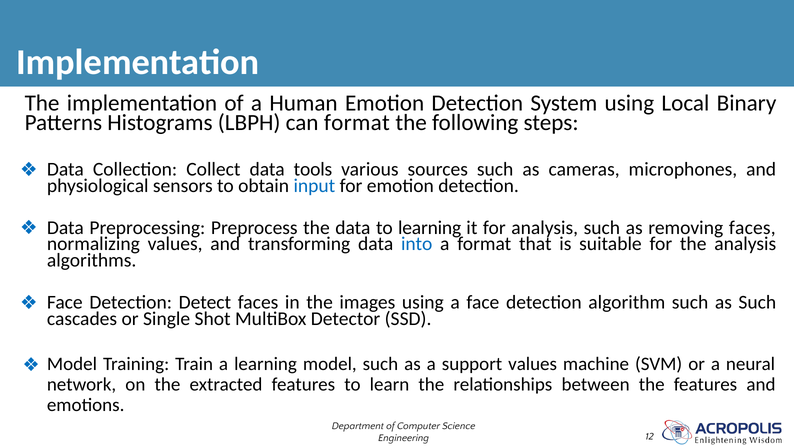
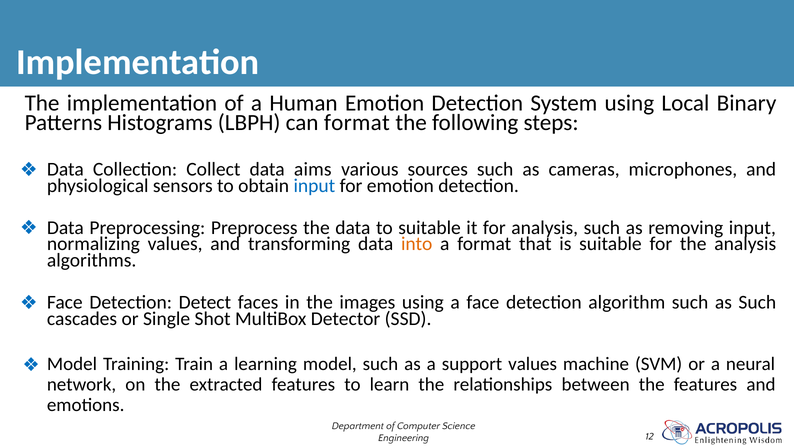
tools: tools -> aims (313, 170)
to learning: learning -> suitable (430, 228)
removing faces: faces -> input (752, 228)
into colour: blue -> orange (417, 244)
